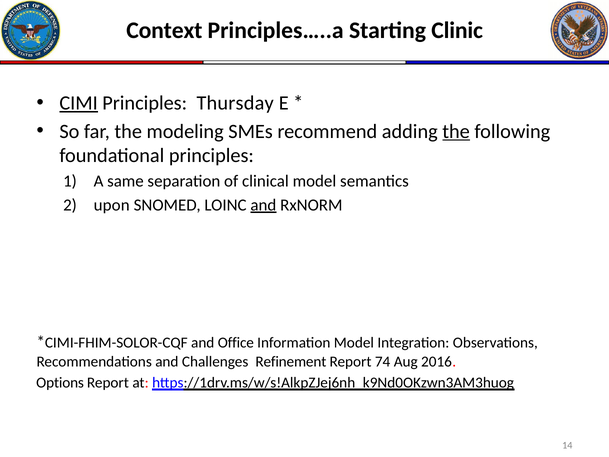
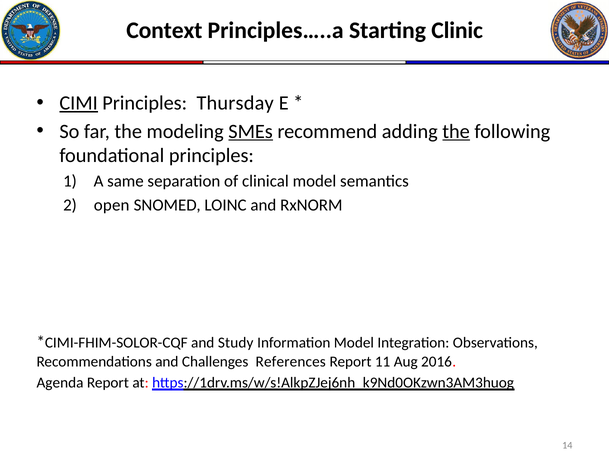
SMEs underline: none -> present (251, 131)
upon: upon -> open (112, 205)
and underline: present -> none (263, 205)
Office: Office -> Study (236, 343)
Refinement: Refinement -> References (291, 361)
74: 74 -> 11 (383, 361)
Options: Options -> Agenda (60, 383)
